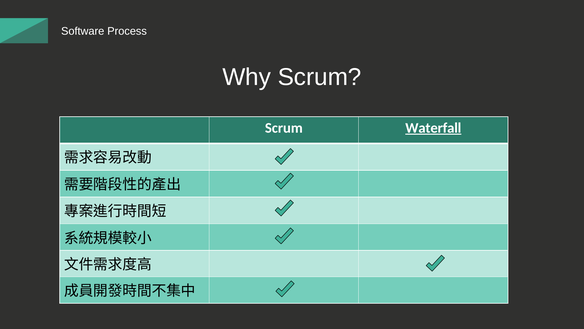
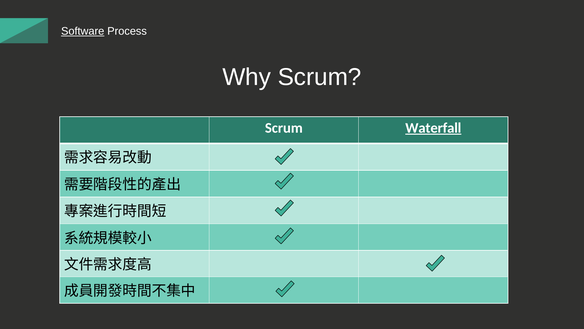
Software underline: none -> present (83, 31)
